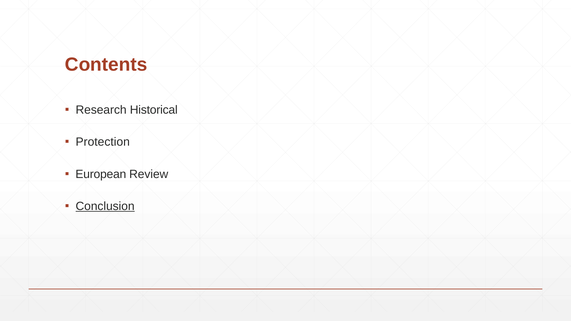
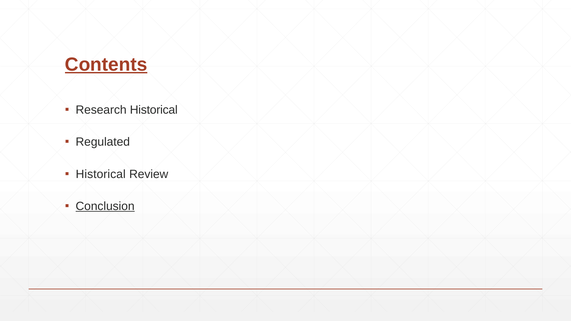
Contents underline: none -> present (106, 65)
Protection: Protection -> Regulated (103, 142)
European: European -> Historical (101, 174)
